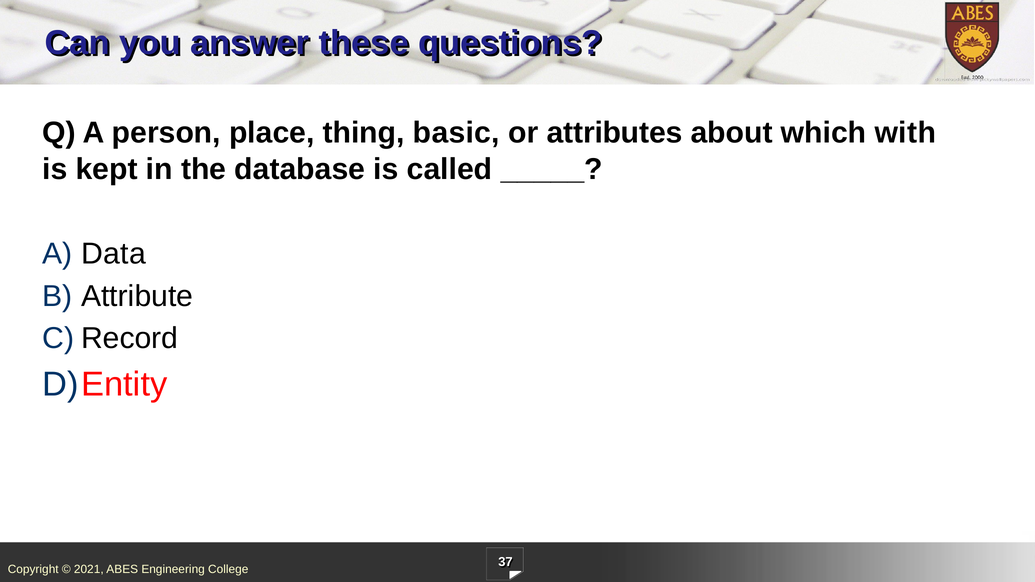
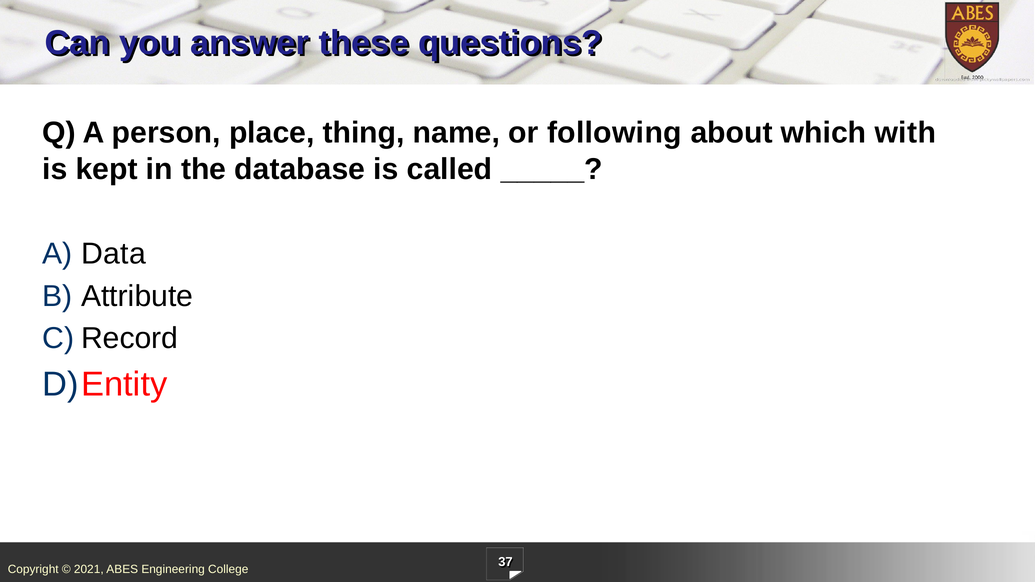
basic: basic -> name (456, 133)
attributes: attributes -> following (614, 133)
